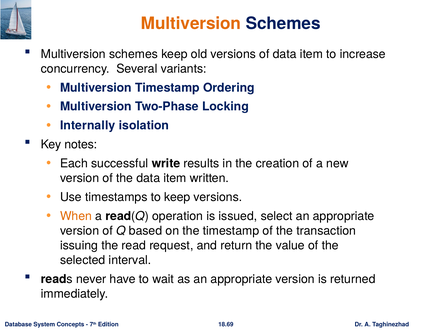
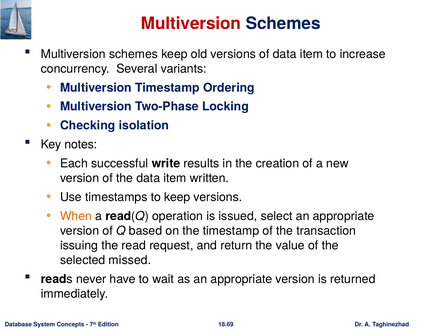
Multiversion colour: orange -> red (191, 24)
Internally: Internally -> Checking (88, 125)
interval: interval -> missed (130, 259)
